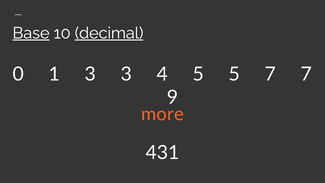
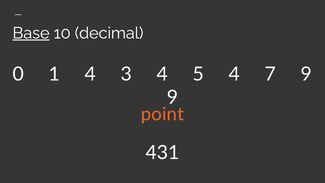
decimal underline: present -> none (109, 33)
1 3: 3 -> 4 (90, 74)
5 5: 5 -> 4 (234, 74)
7 7: 7 -> 9 (306, 74)
more: more -> point (162, 114)
